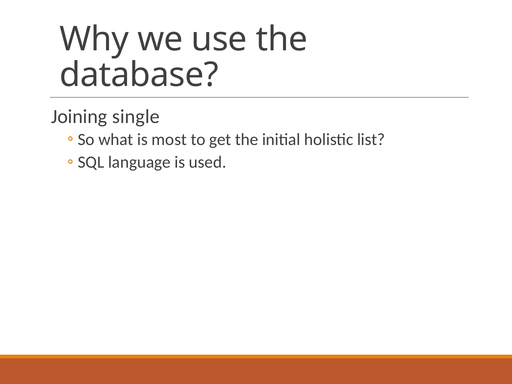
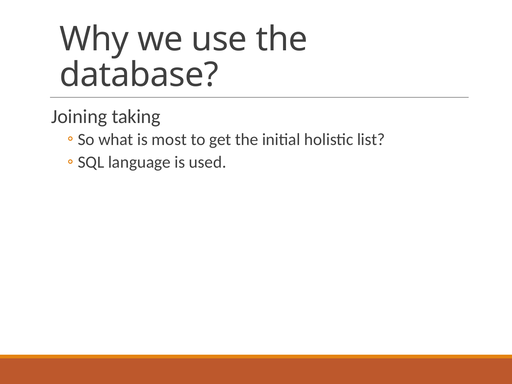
single: single -> taking (136, 117)
